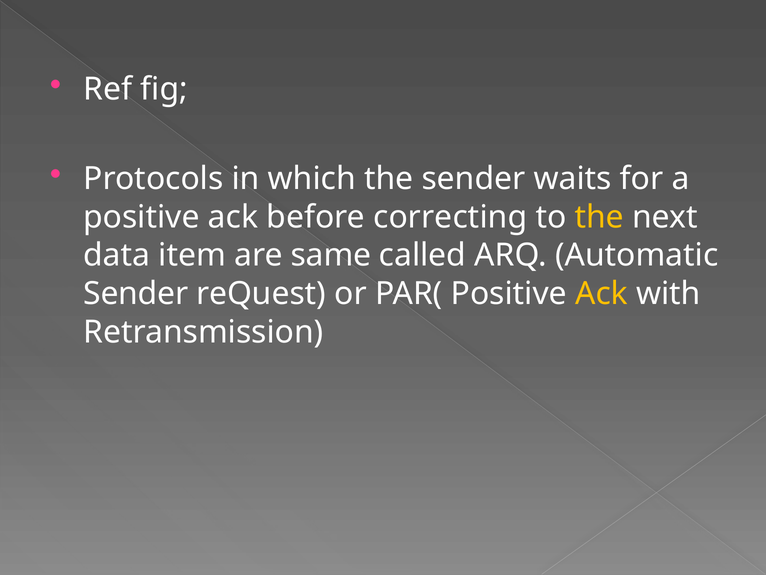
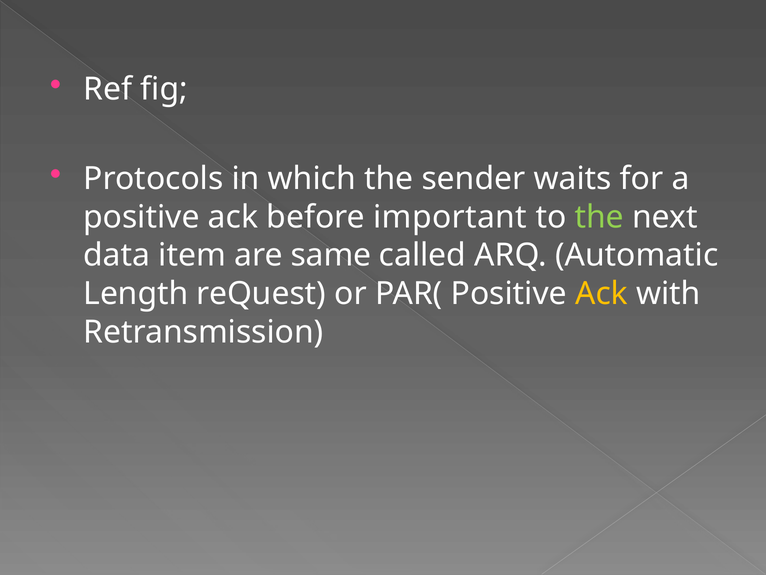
correcting: correcting -> important (450, 217)
the colour: yellow -> light green (599, 217)
Sender: Sender -> Length (136, 293)
